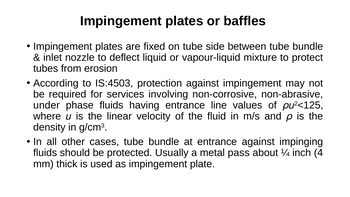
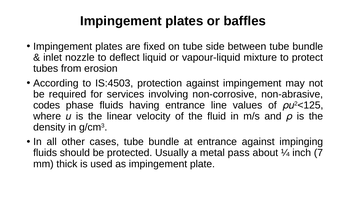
under: under -> codes (47, 105)
4: 4 -> 7 (318, 153)
